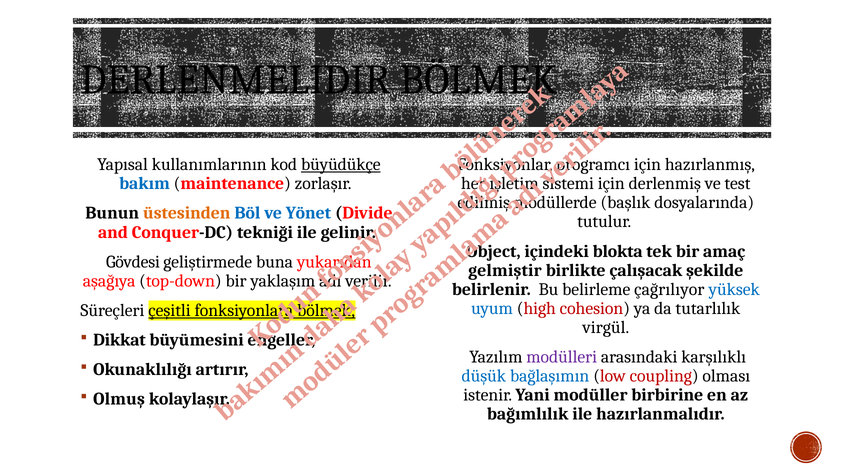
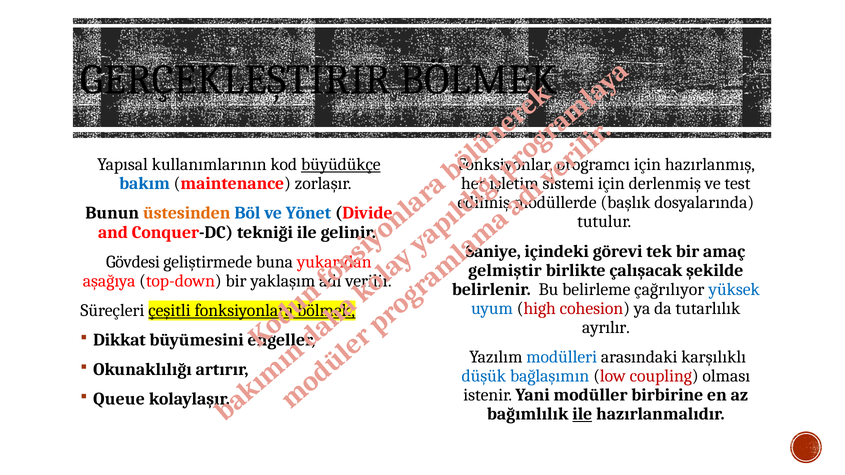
DERLENMELIDIR: DERLENMELIDIR -> GERÇEKLEŞTIRIR (235, 80)
Object: Object -> Saniye (494, 251)
blokta: blokta -> görevi (618, 251)
virgül: virgül -> ayrılır (606, 328)
modülleri colour: purple -> blue (562, 357)
Olmuş: Olmuş -> Queue (119, 399)
ile underline: none -> present (582, 414)
